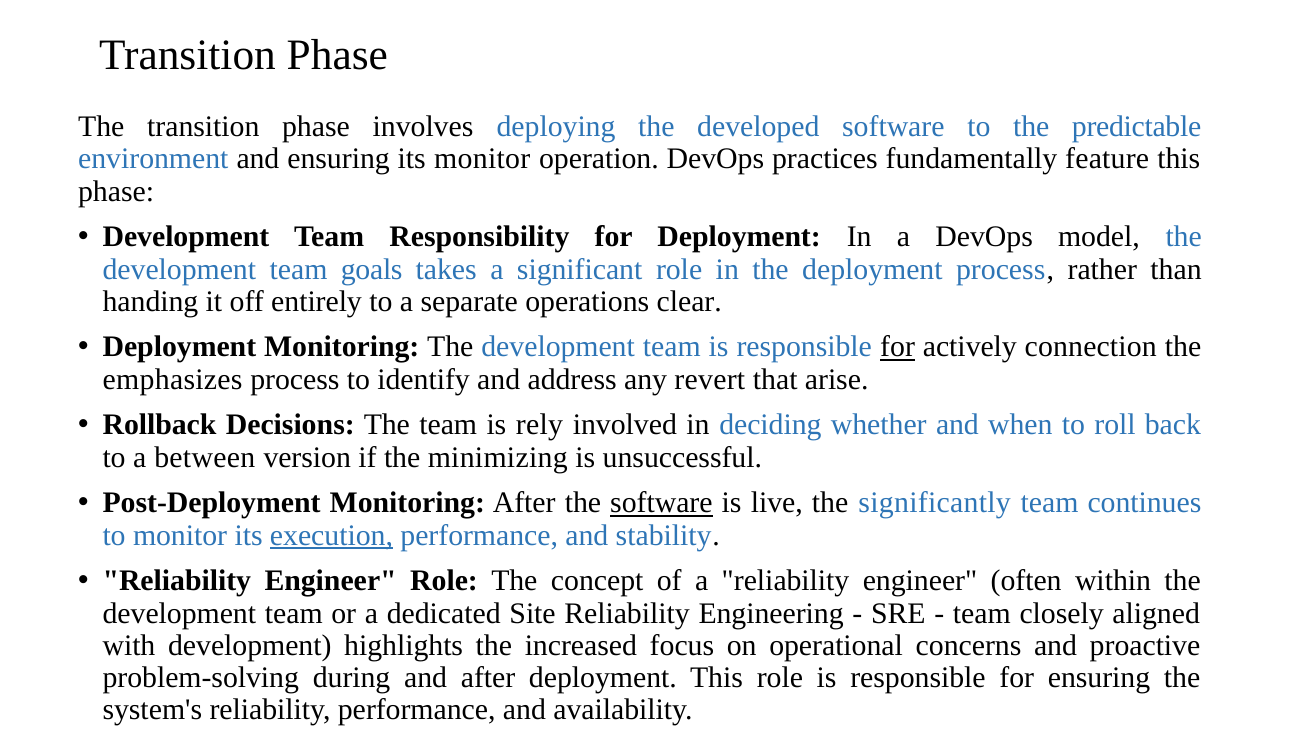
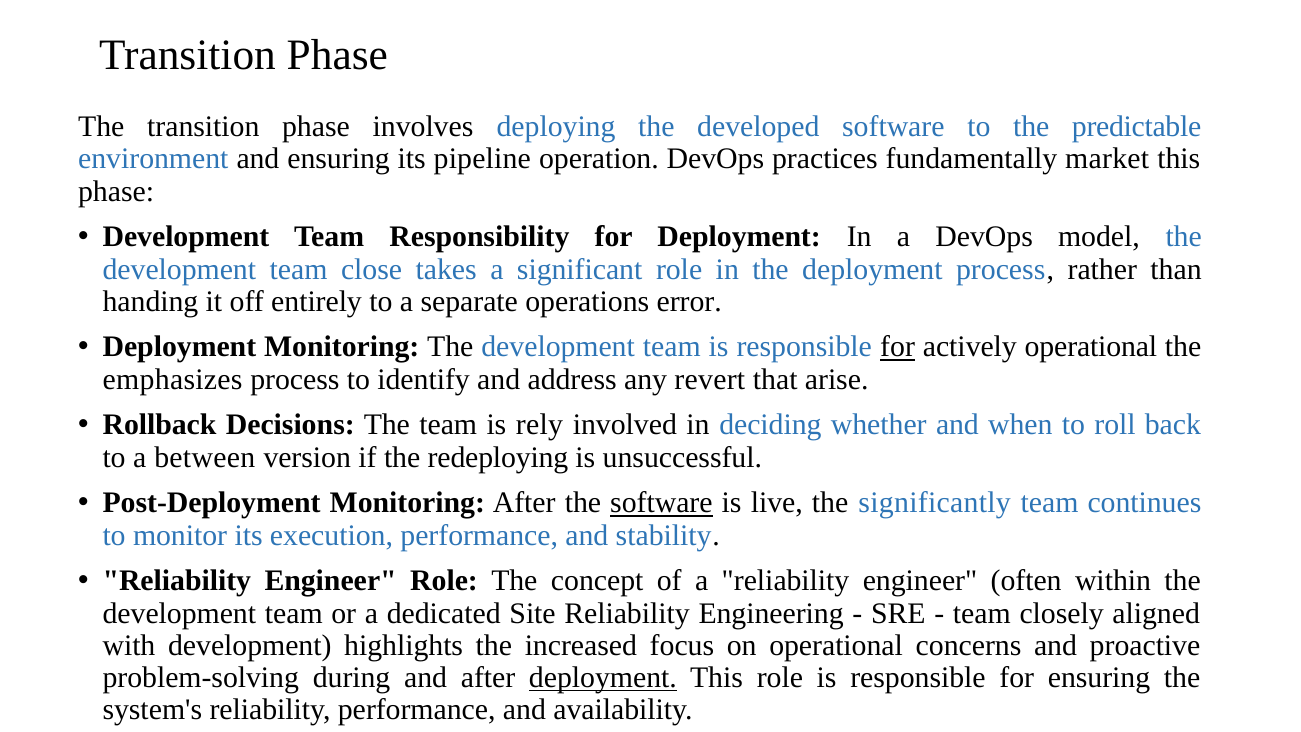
its monitor: monitor -> pipeline (482, 159)
feature: feature -> market (1107, 159)
goals: goals -> close (372, 269)
clear: clear -> error (689, 301)
actively connection: connection -> operational (1091, 347)
minimizing: minimizing -> redeploying (498, 457)
execution underline: present -> none (331, 535)
deployment underline: none -> present (603, 677)
